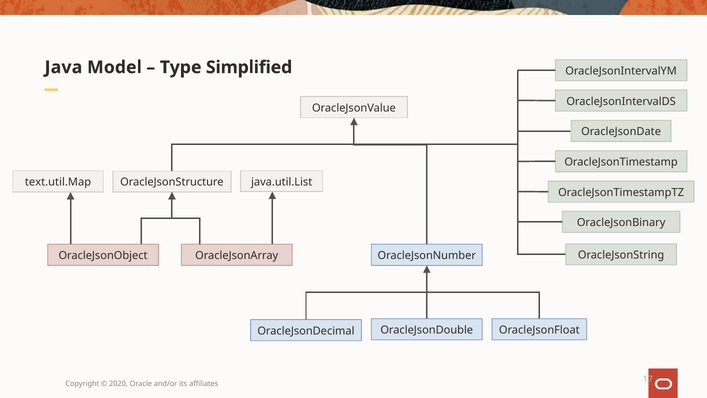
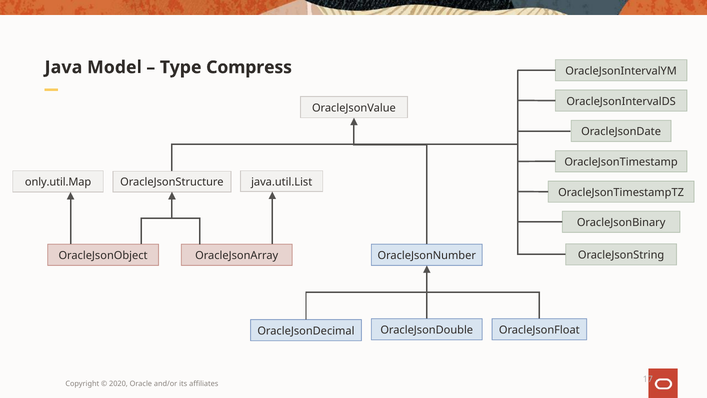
Simplified: Simplified -> Compress (249, 67)
text.util.Map: text.util.Map -> only.util.Map (58, 182)
